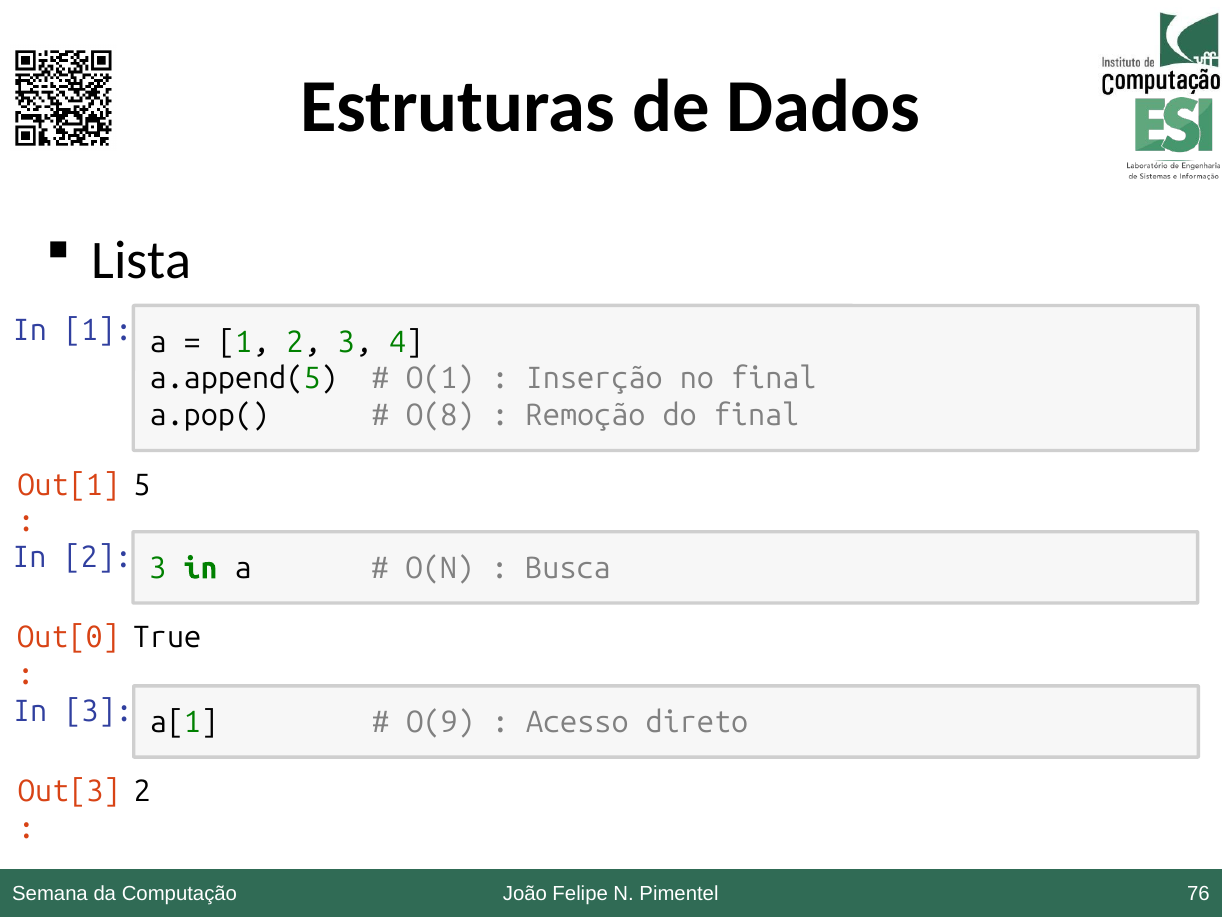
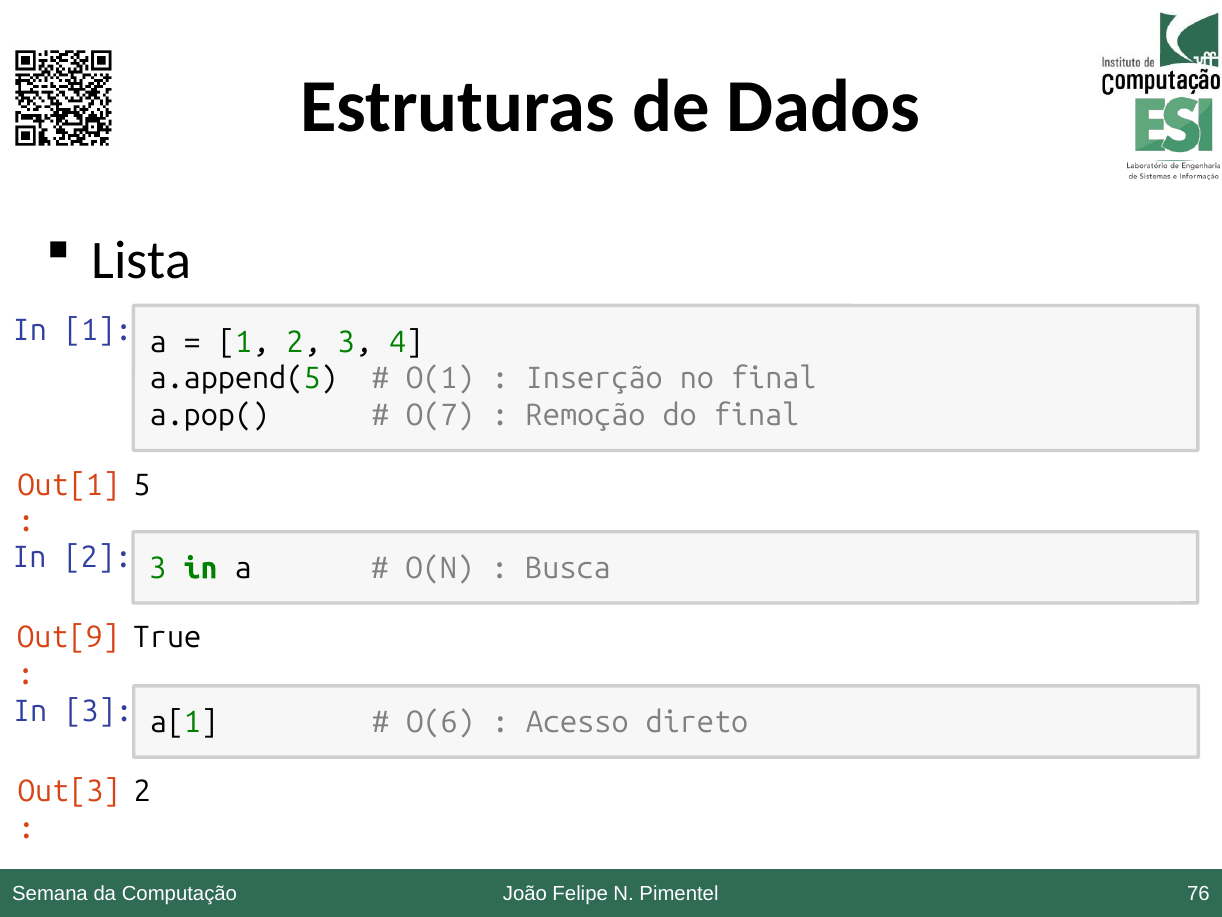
O(8: O(8 -> O(7 (440, 415)
Out[0: Out[0 -> Out[9 (68, 637)
O(9: O(9 -> O(6 (441, 722)
